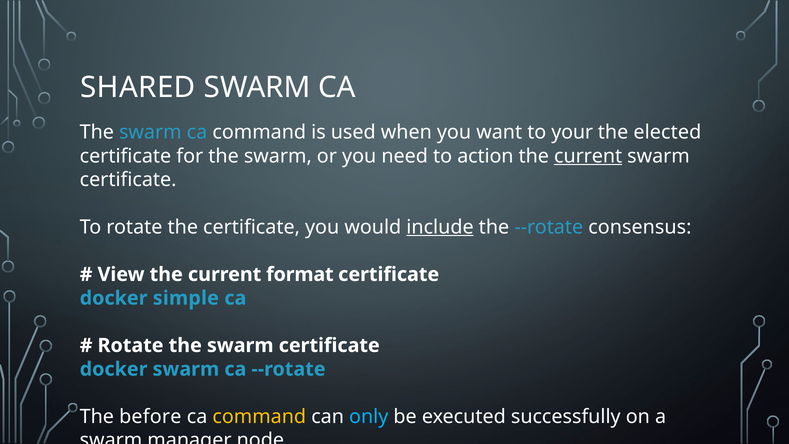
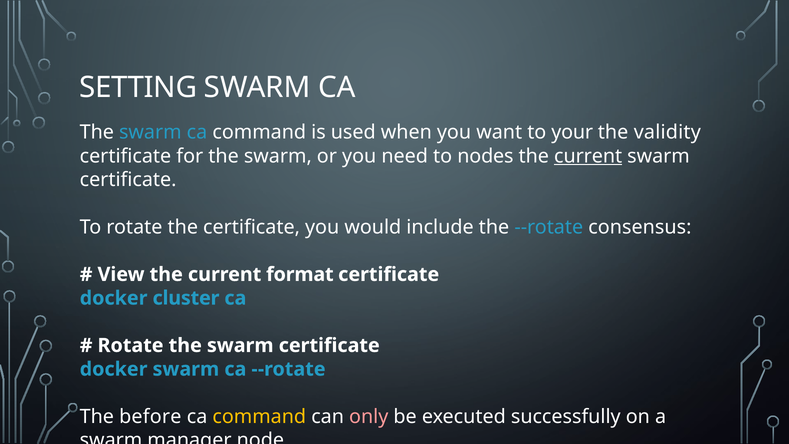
SHARED: SHARED -> SETTING (138, 88)
elected: elected -> validity (667, 132)
action: action -> nodes (485, 156)
include underline: present -> none (440, 227)
simple: simple -> cluster (186, 298)
only colour: light blue -> pink (369, 416)
